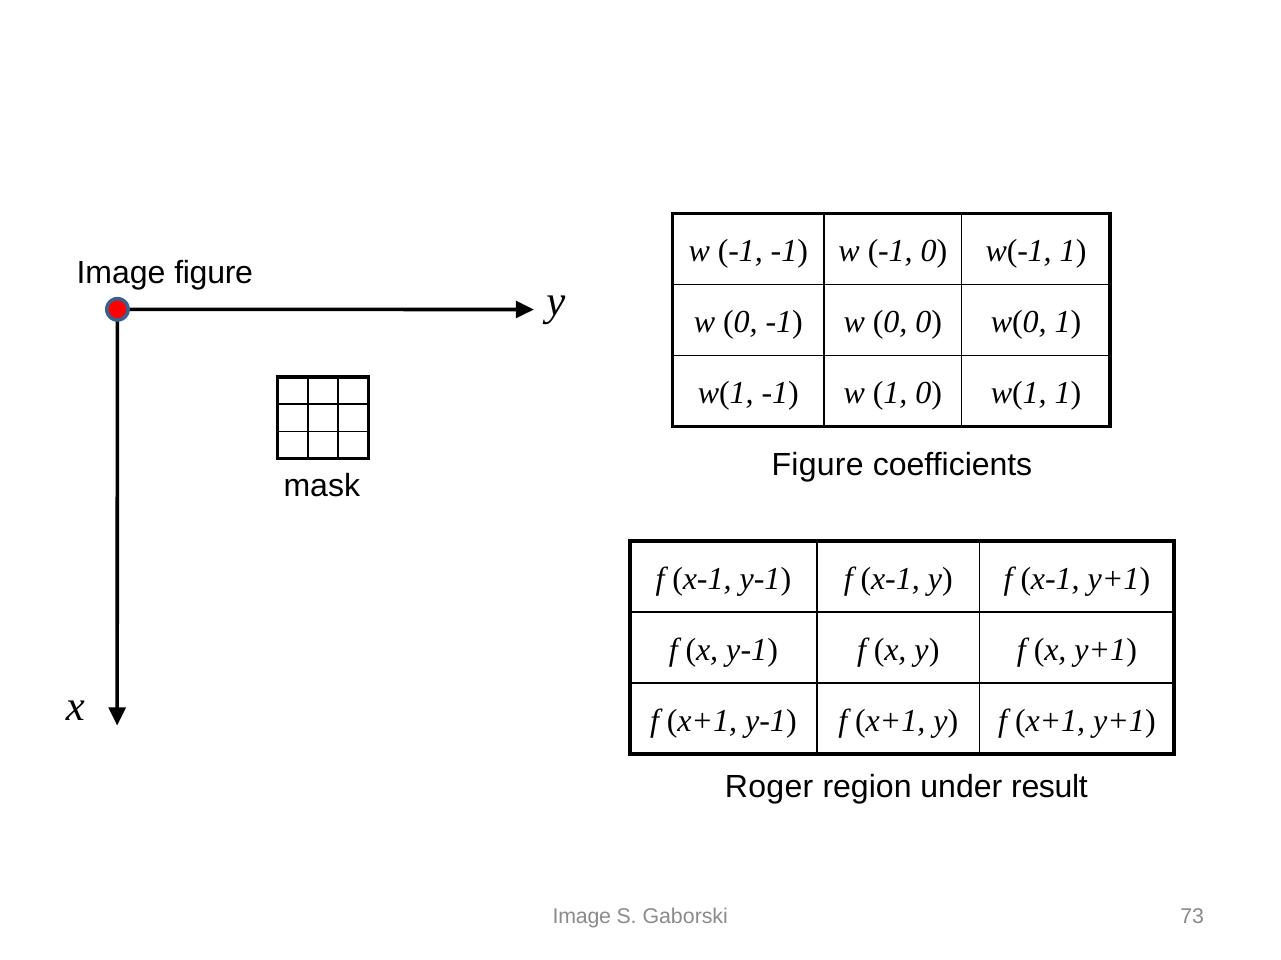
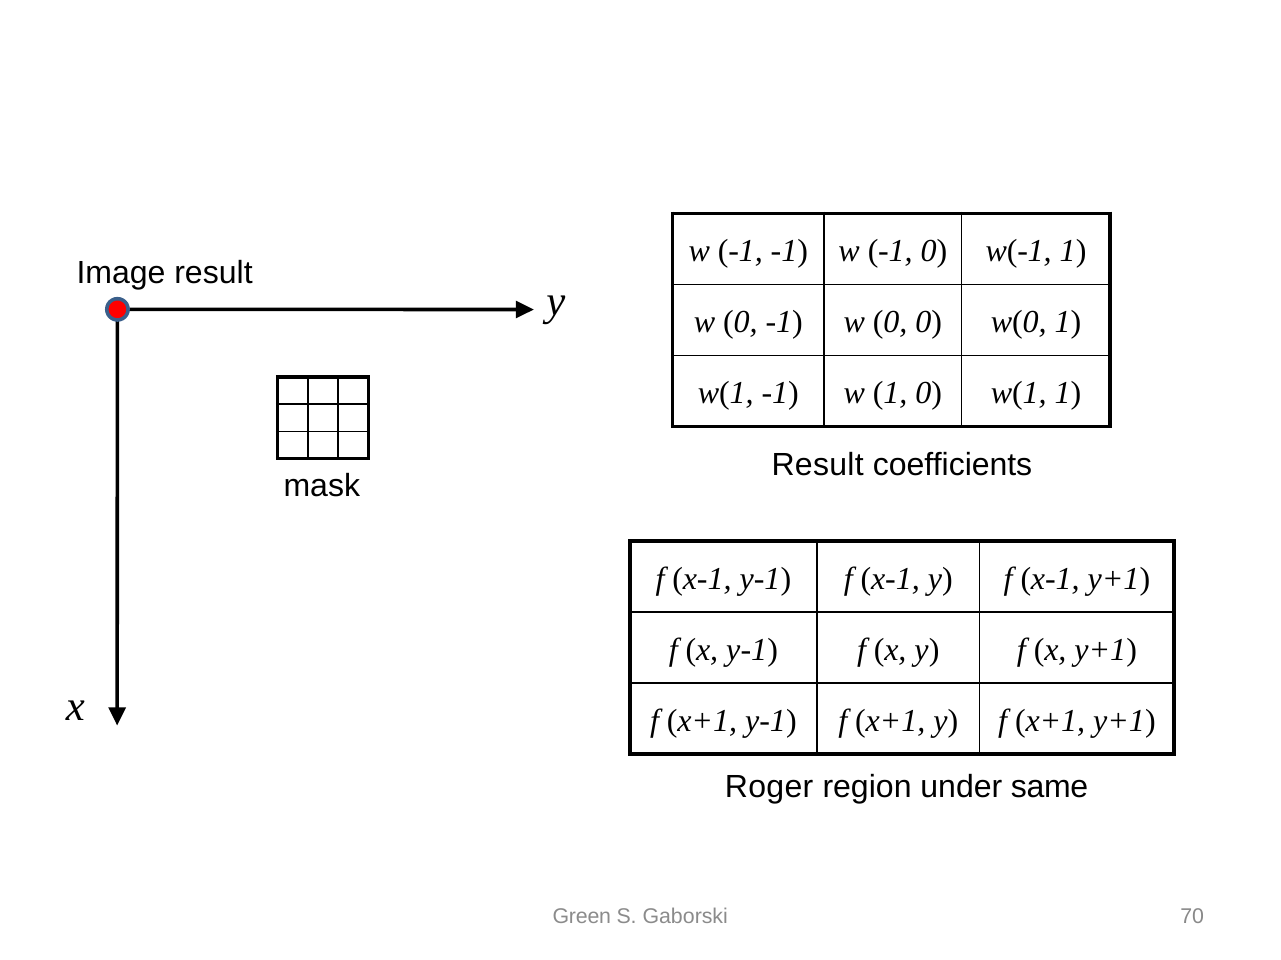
Image figure: figure -> result (213, 273)
Figure: Figure -> Result (818, 465)
result: result -> same (1050, 787)
Image: Image -> Green (582, 917)
73: 73 -> 70 (1192, 917)
